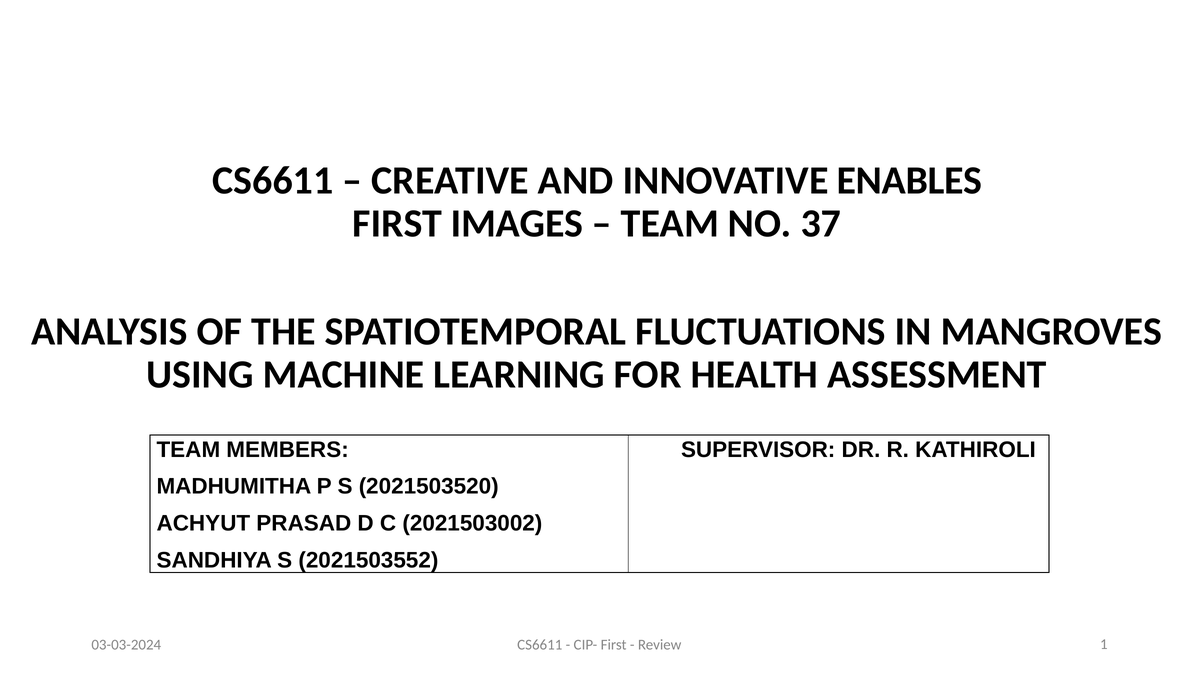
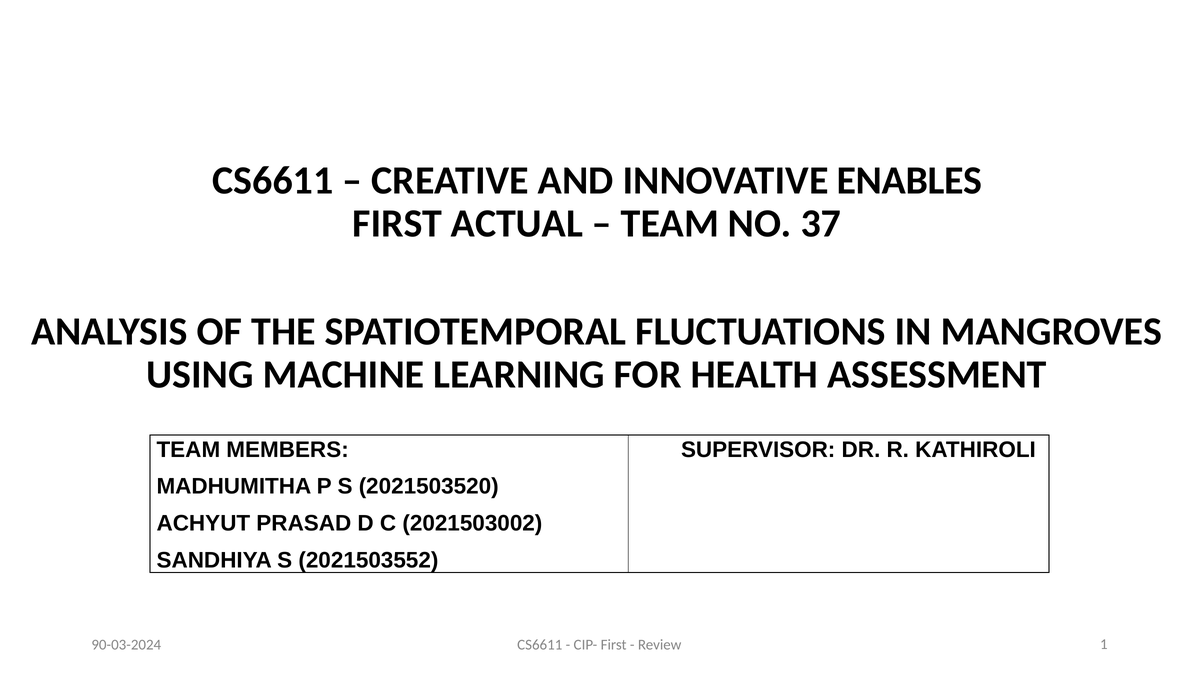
IMAGES: IMAGES -> ACTUAL (517, 223)
03-03-2024: 03-03-2024 -> 90-03-2024 (126, 644)
